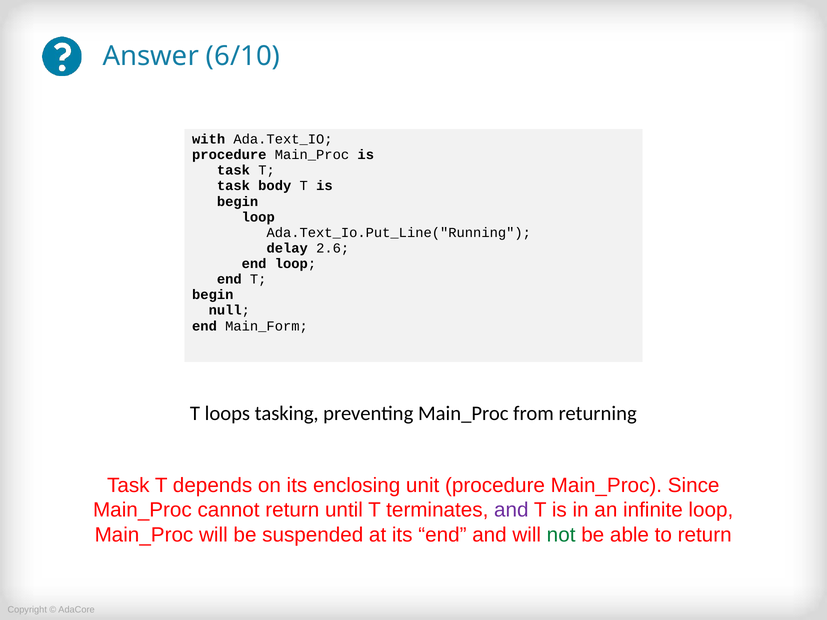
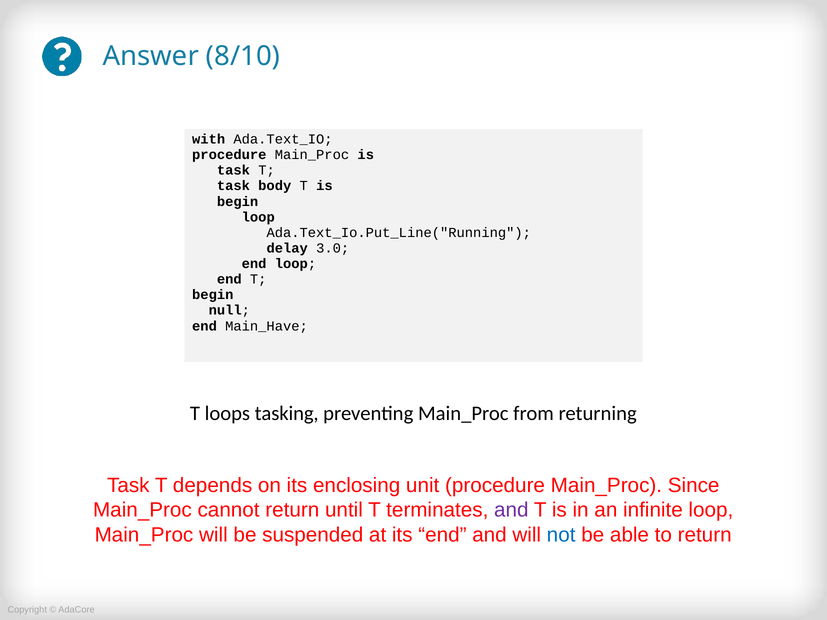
6/10: 6/10 -> 8/10 (243, 56)
2.6: 2.6 -> 3.0 (333, 248)
Main_Form: Main_Form -> Main_Have (266, 326)
not colour: green -> blue (561, 535)
